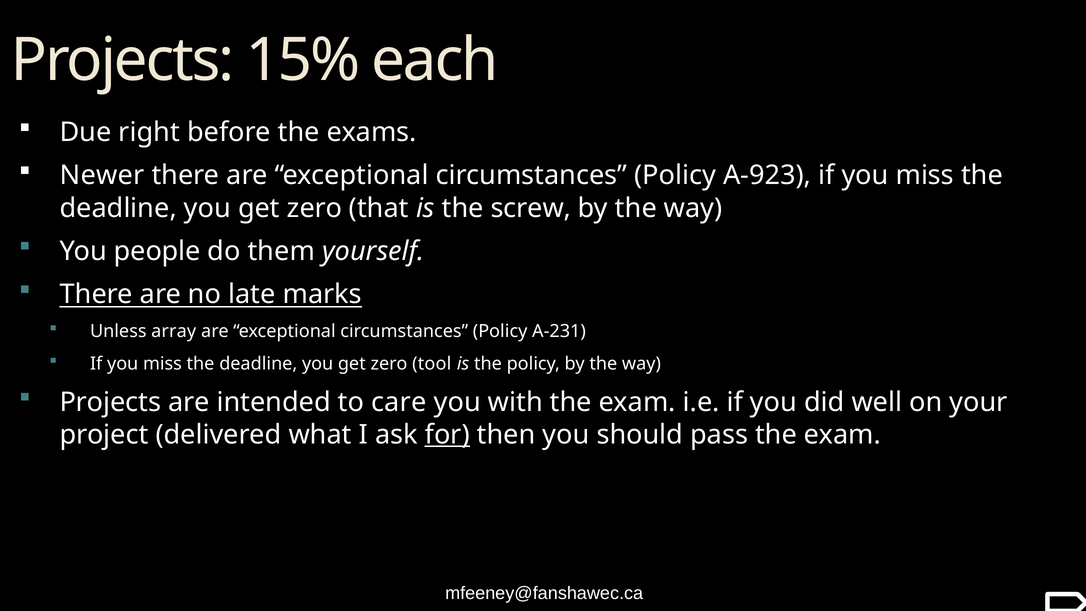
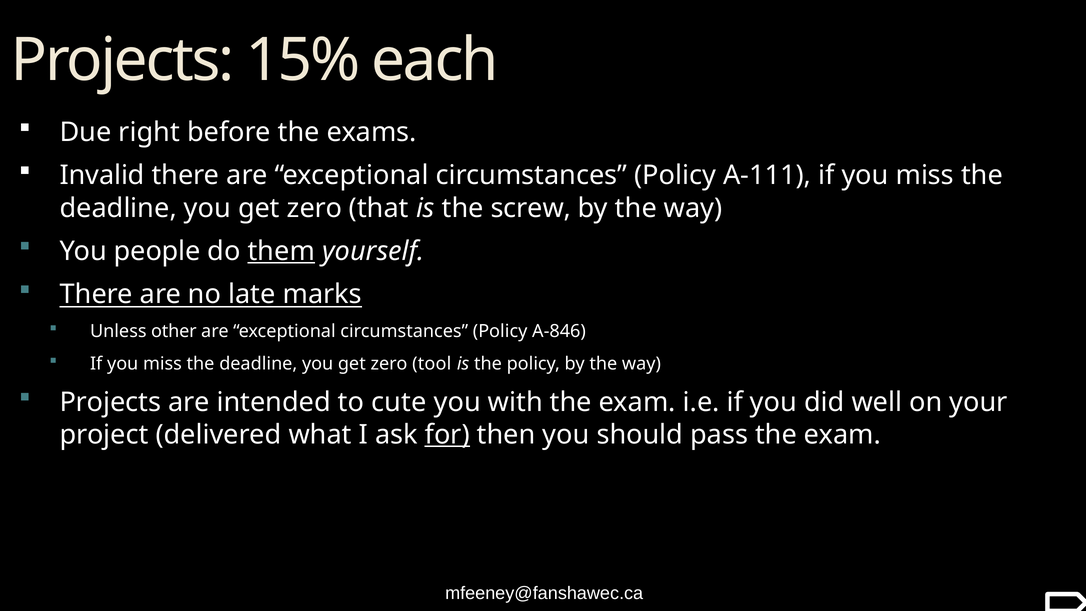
Newer: Newer -> Invalid (102, 175)
A-923: A-923 -> A-111 (767, 175)
them underline: none -> present (281, 251)
array: array -> other (174, 331)
A-231: A-231 -> A-846 (559, 331)
care: care -> cute (399, 402)
